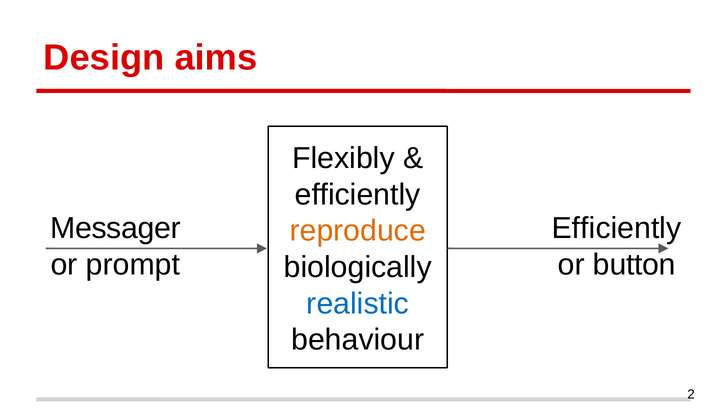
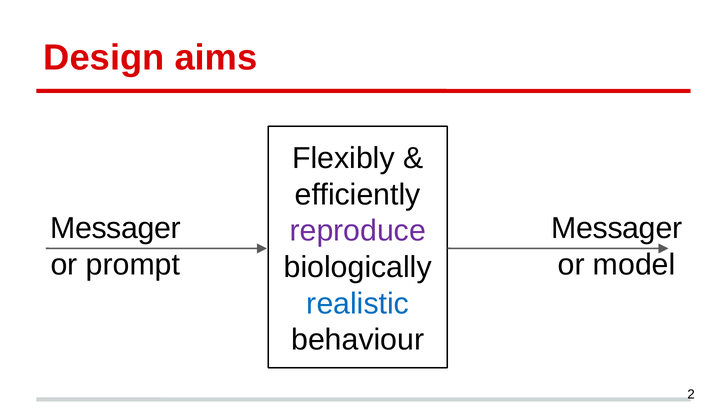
Efficiently: Efficiently -> Messager (617, 228)
reproduce colour: orange -> purple (358, 231)
button: button -> model (634, 265)
